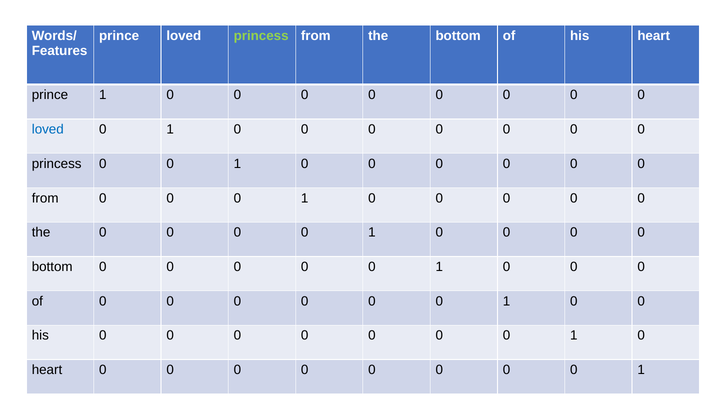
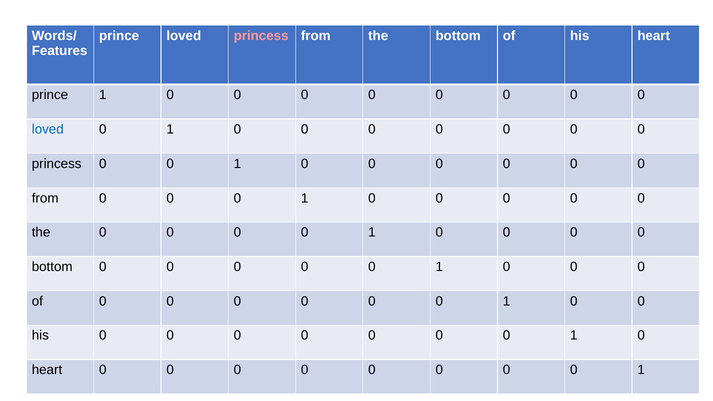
princess colour: light green -> pink (261, 36)
